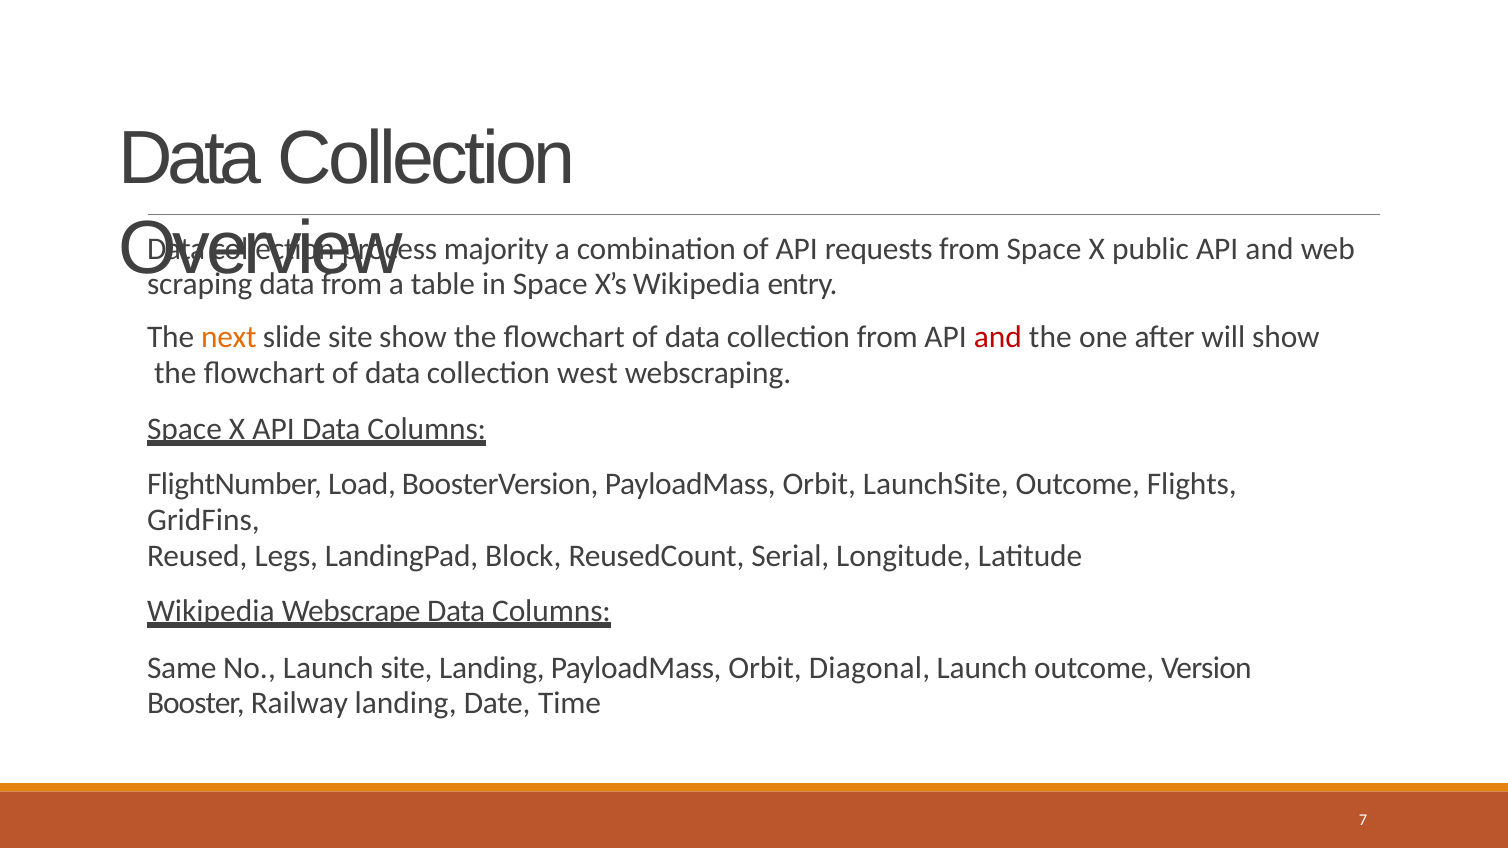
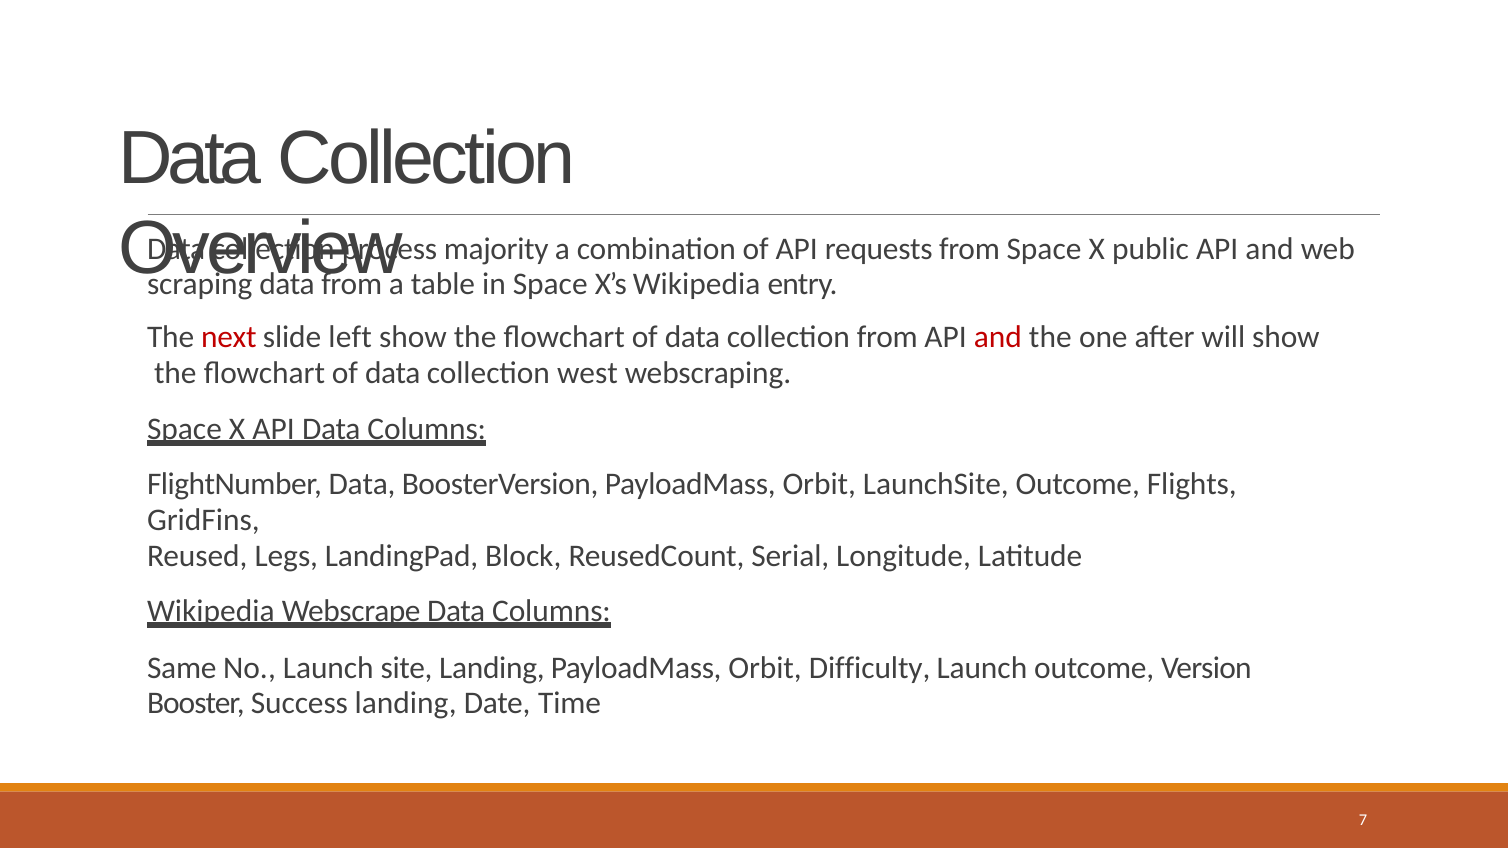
next colour: orange -> red (229, 337)
slide site: site -> left (350, 337)
FlightNumber Load: Load -> Data (362, 484)
Diagonal: Diagonal -> Difficulty (870, 669)
Railway: Railway -> Success (299, 703)
